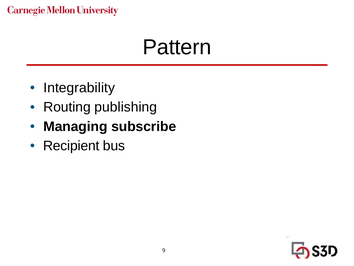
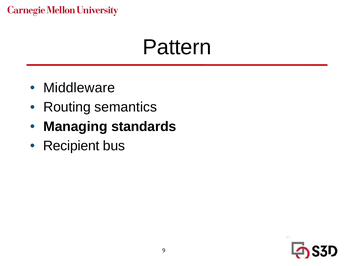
Integrability: Integrability -> Middleware (79, 88)
publishing: publishing -> semantics (126, 107)
subscribe: subscribe -> standards (144, 126)
